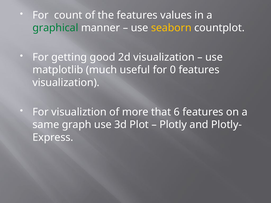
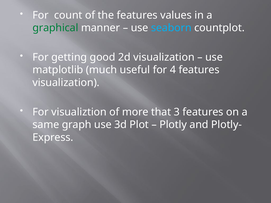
seaborn colour: yellow -> light blue (171, 28)
0: 0 -> 4 (173, 70)
6: 6 -> 3 (177, 112)
